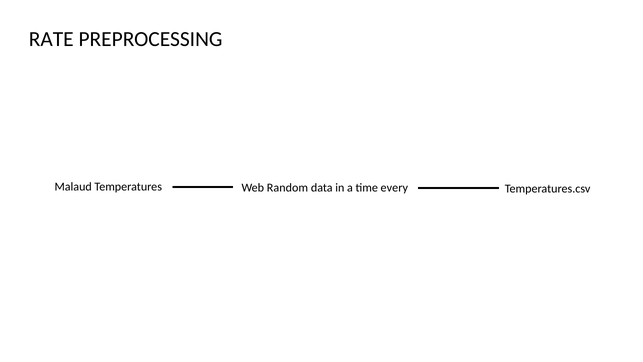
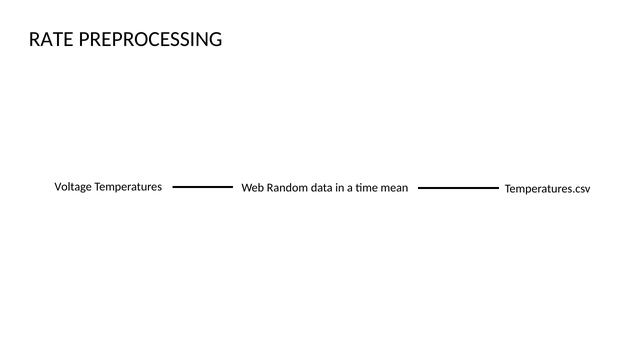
Malaud: Malaud -> Voltage (73, 187)
every: every -> mean (394, 188)
